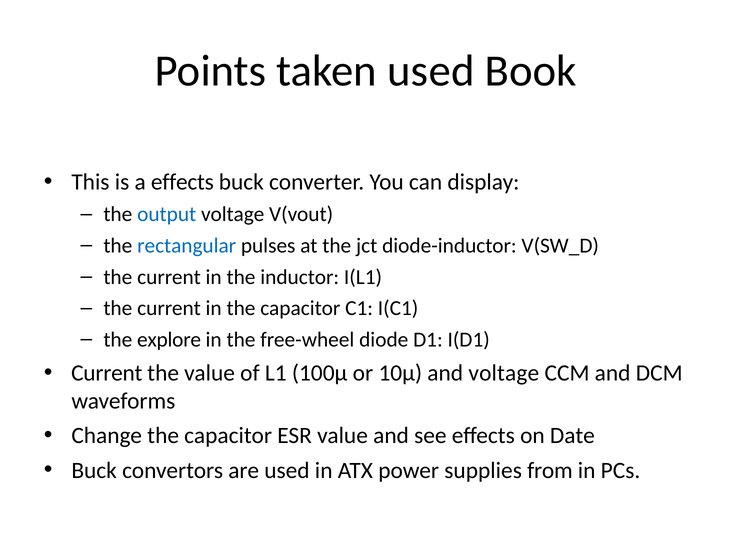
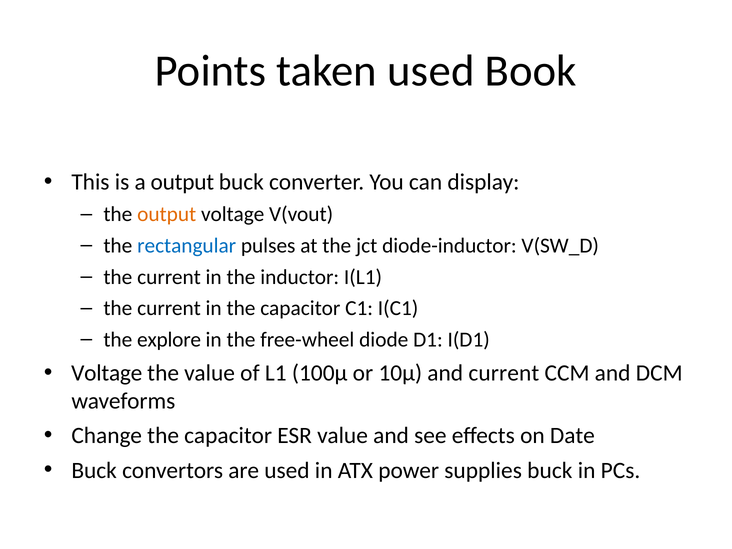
a effects: effects -> output (182, 182)
output colour: blue -> orange (167, 214)
Current: Current -> Voltage (107, 373)
and voltage: voltage -> current (504, 373)
supplies from: from -> buck (550, 470)
